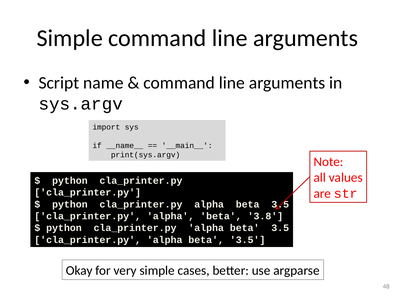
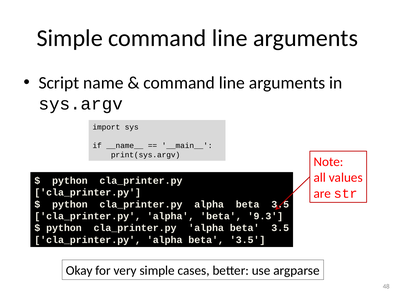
3.8: 3.8 -> 9.3 (265, 216)
